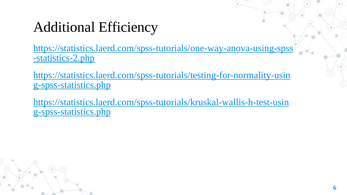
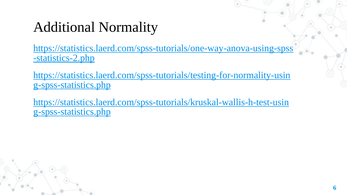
Efficiency: Efficiency -> Normality (128, 27)
